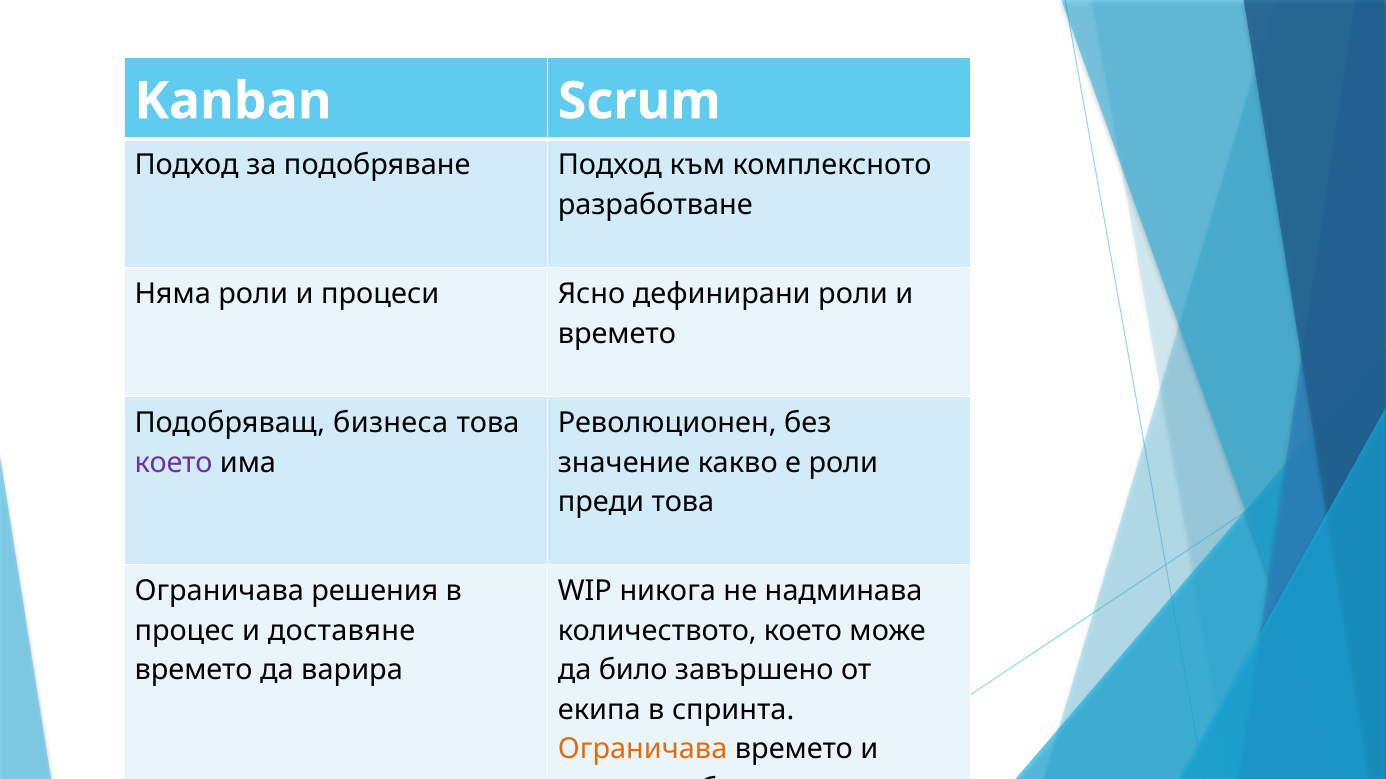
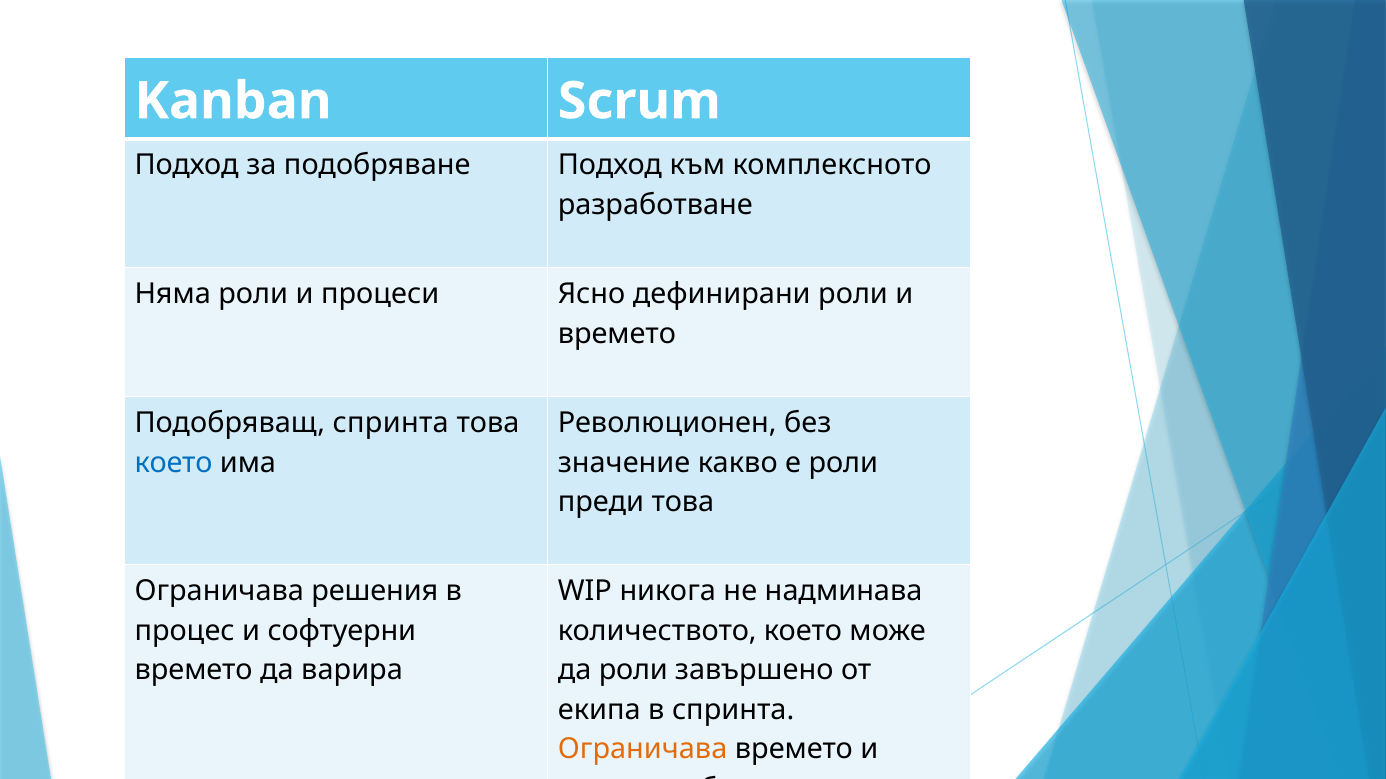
Подобряващ бизнеса: бизнеса -> спринта (391, 423)
което colour: purple -> blue (174, 463)
доставяне: доставяне -> софтуерни (342, 631)
да било: било -> роли (633, 671)
